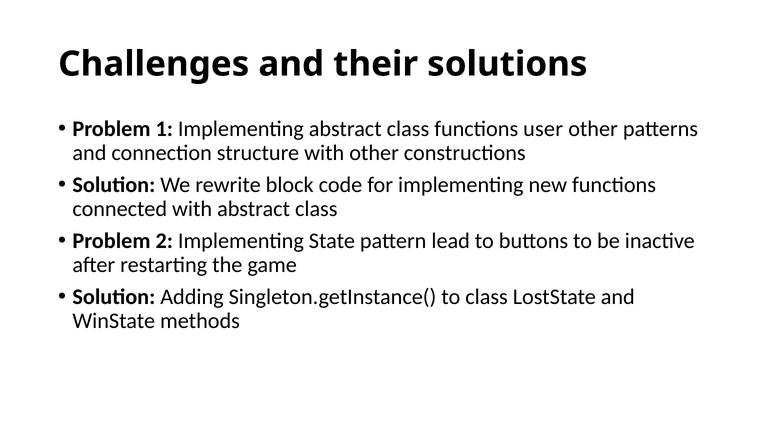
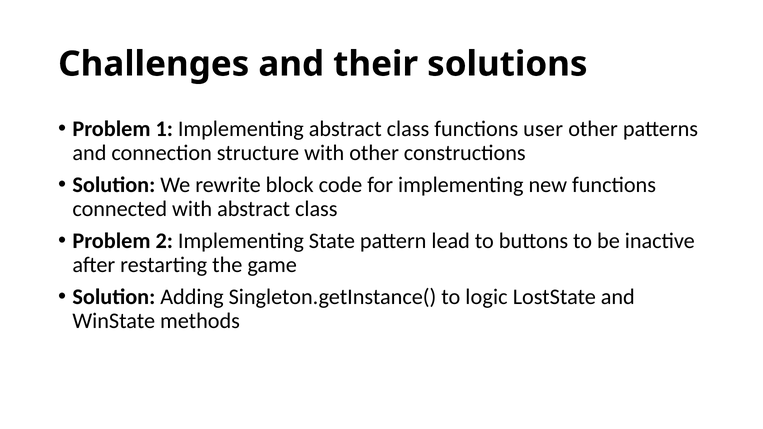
to class: class -> logic (486, 297)
